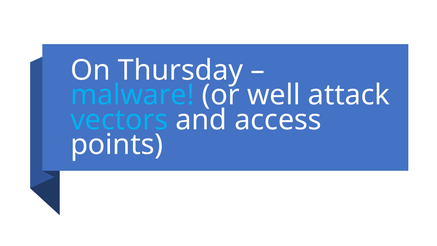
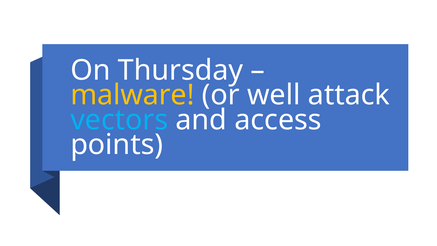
malware colour: light blue -> yellow (132, 95)
